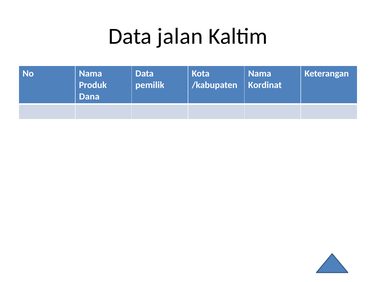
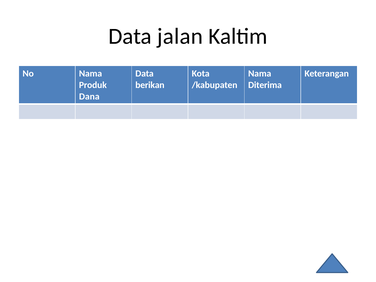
pemilik: pemilik -> berikan (150, 85)
Kordinat: Kordinat -> Diterima (265, 85)
